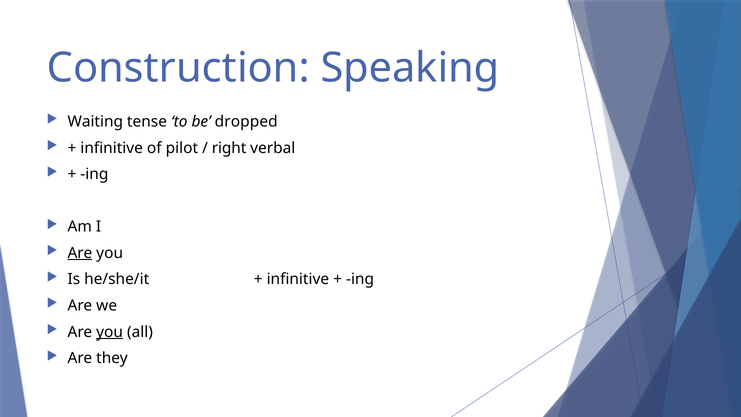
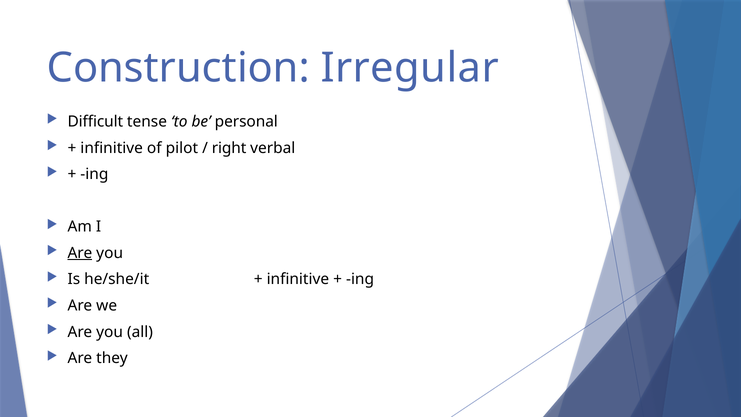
Speaking: Speaking -> Irregular (410, 68)
Waiting: Waiting -> Difficult (95, 122)
dropped: dropped -> personal (246, 122)
you underline: present -> none (110, 332)
